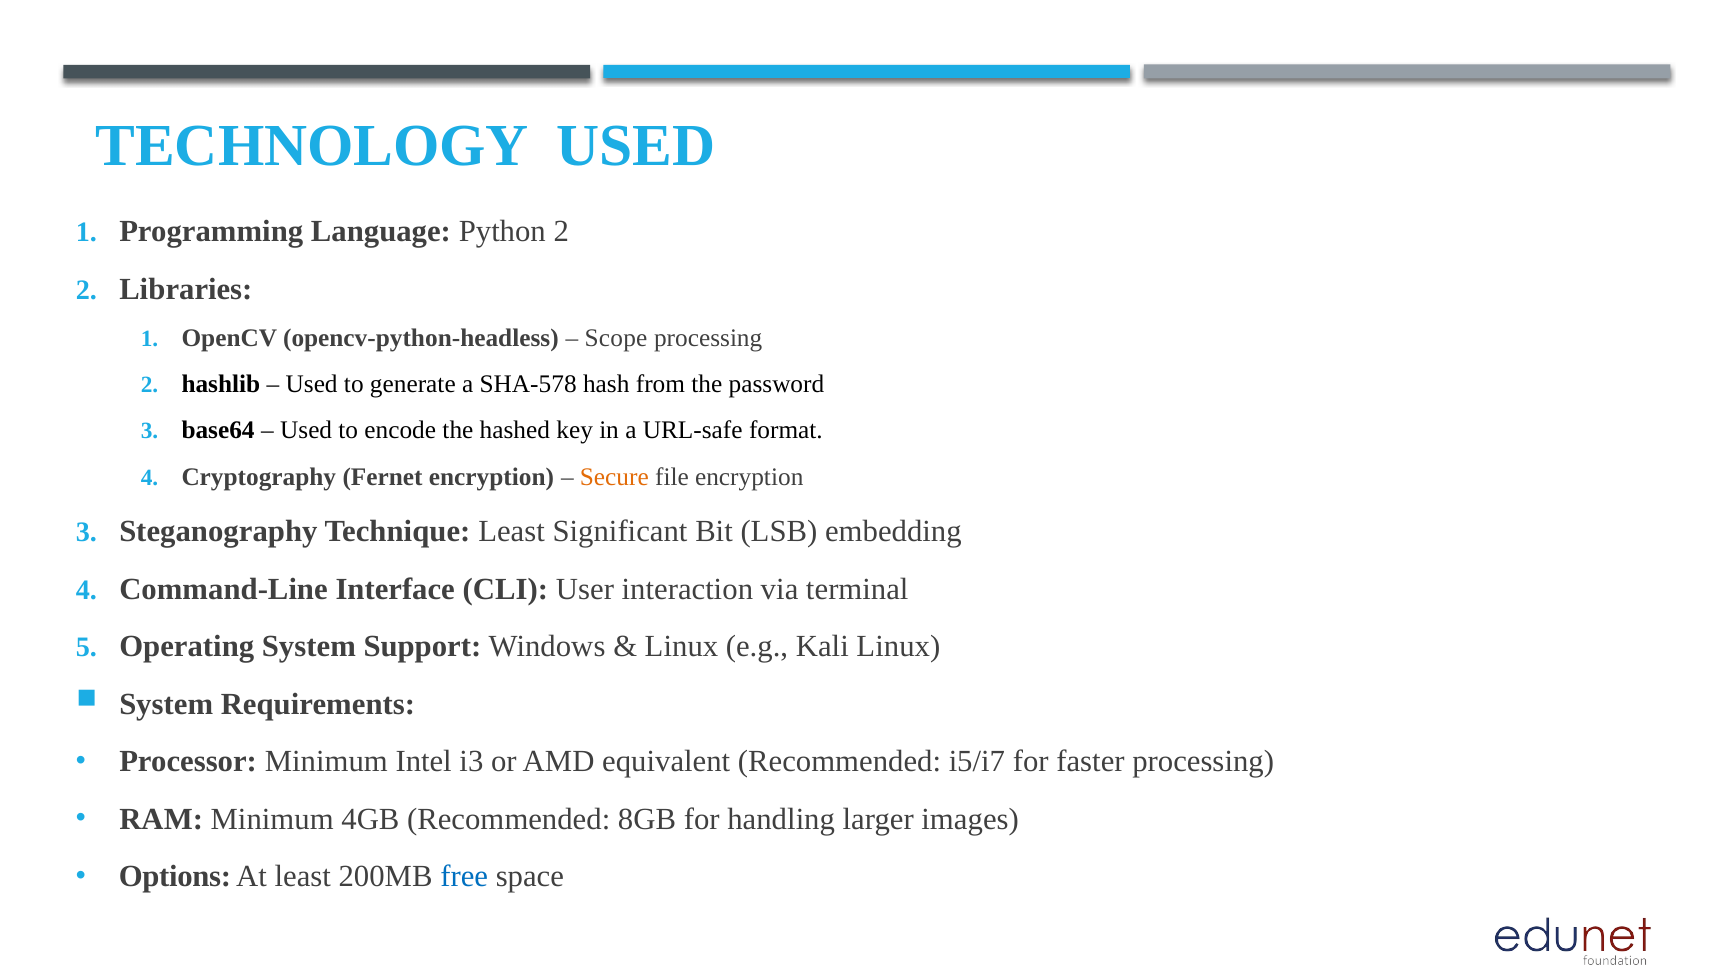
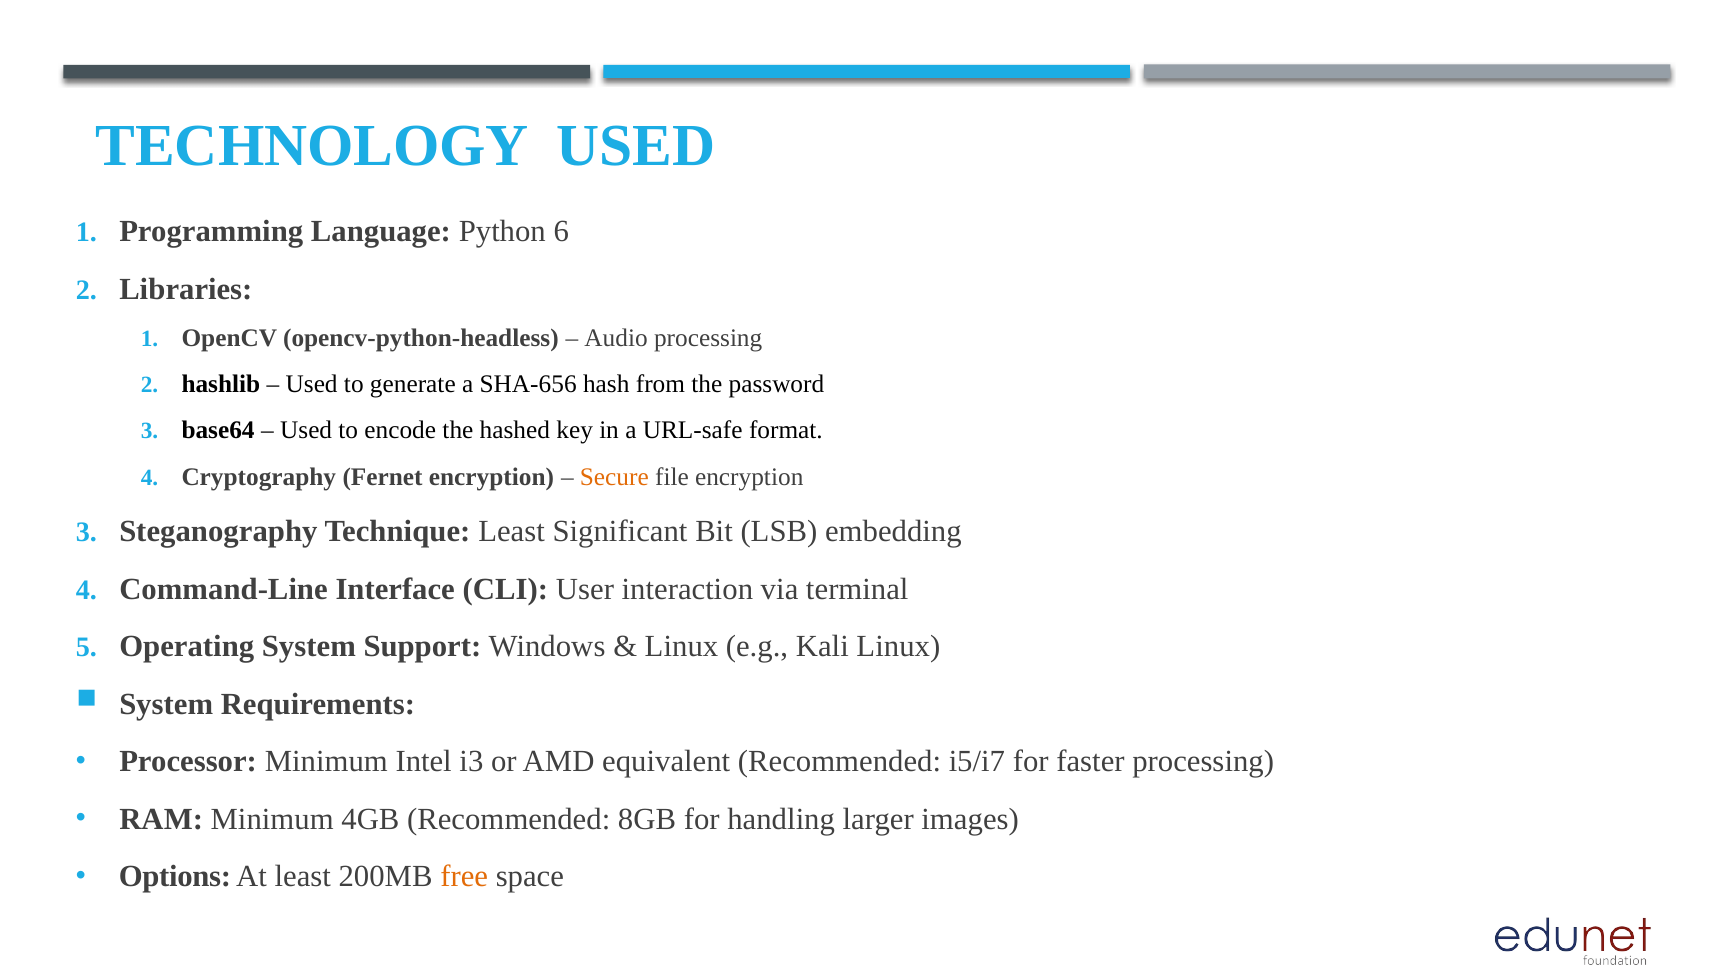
Python 2: 2 -> 6 (561, 231)
Scope: Scope -> Audio (616, 338)
SHA-578: SHA-578 -> SHA-656 (528, 384)
free colour: blue -> orange (464, 877)
